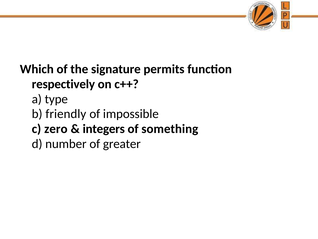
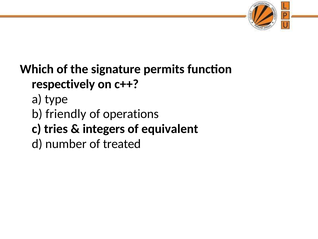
impossible: impossible -> operations (131, 114)
zero: zero -> tries (56, 129)
something: something -> equivalent (170, 129)
greater: greater -> treated (122, 144)
